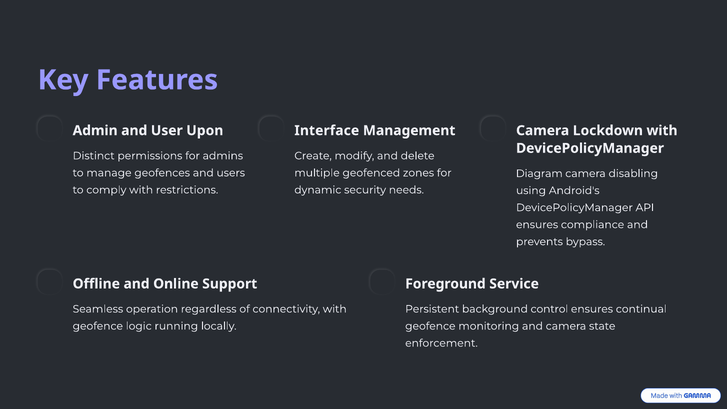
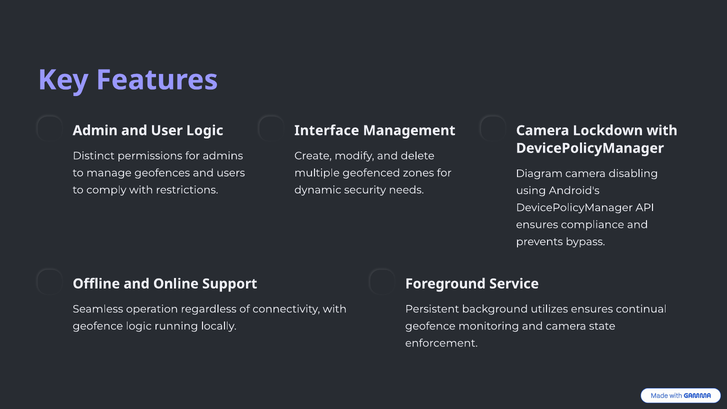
User Upon: Upon -> Logic (205, 131)
control: control -> utilizes (549, 309)
